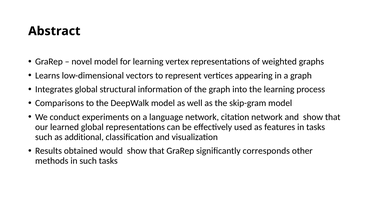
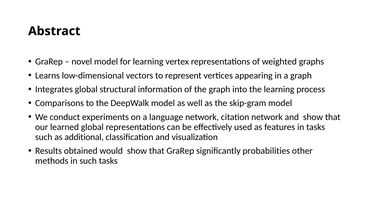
corresponds: corresponds -> probabilities (266, 151)
